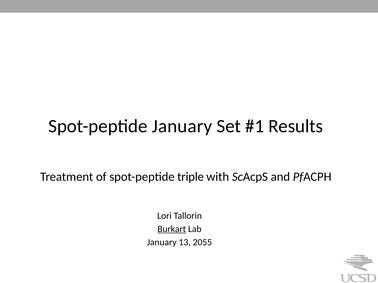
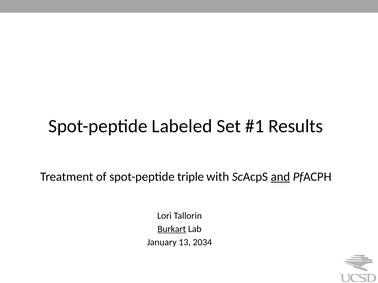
Spot-peptide January: January -> Labeled (182, 126)
and underline: none -> present (280, 177)
2055: 2055 -> 2034 (202, 243)
